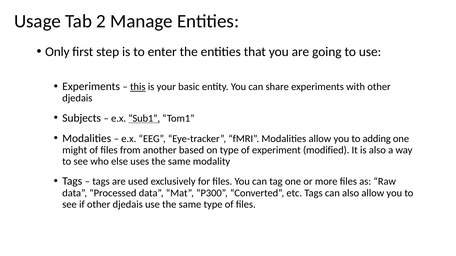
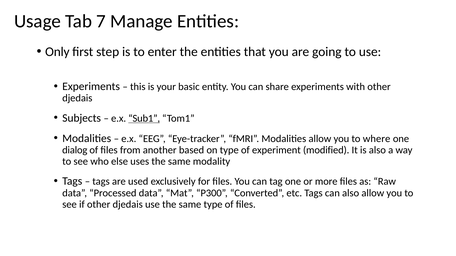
2: 2 -> 7 (101, 21)
this underline: present -> none (138, 87)
adding: adding -> where (377, 139)
might: might -> dialog (75, 150)
